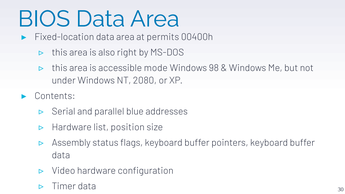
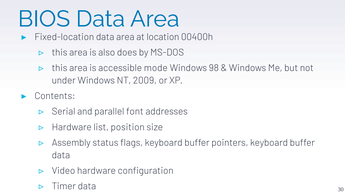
permits: permits -> location (163, 37)
right: right -> does (127, 52)
2080: 2080 -> 2009 (145, 81)
blue: blue -> font (135, 112)
